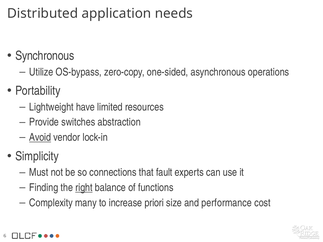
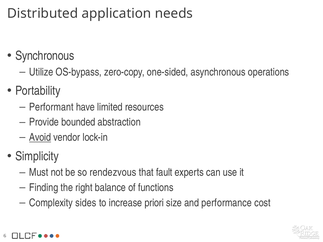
Lightweight: Lightweight -> Performant (51, 107)
switches: switches -> bounded (78, 122)
connections: connections -> rendezvous (113, 173)
right underline: present -> none (84, 188)
many: many -> sides (86, 203)
